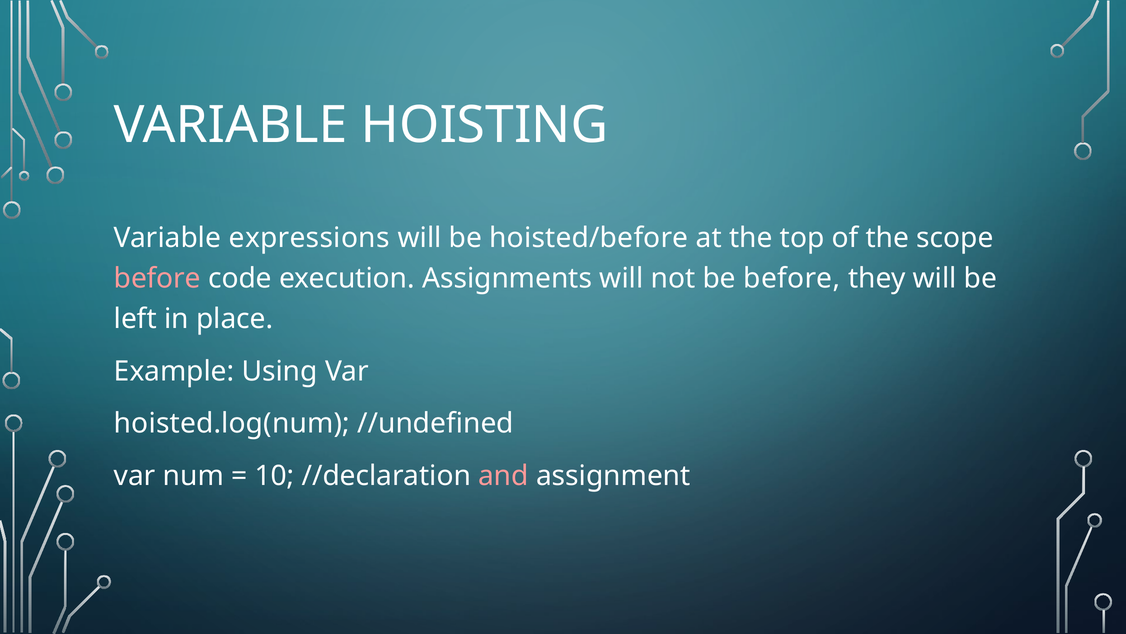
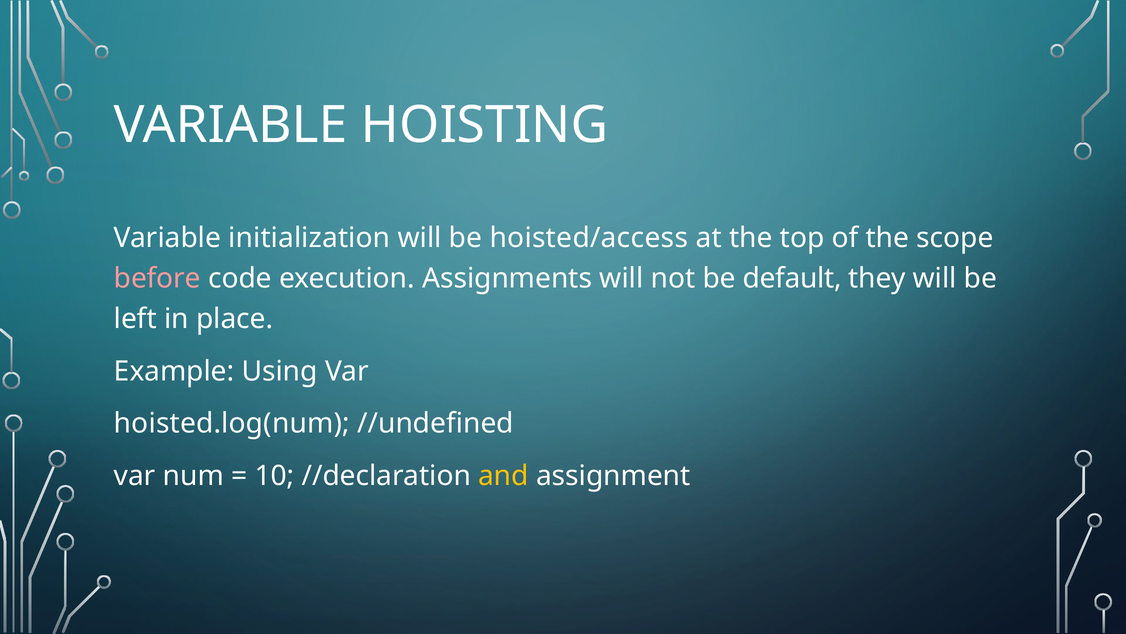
expressions: expressions -> initialization (309, 238)
hoisted/before: hoisted/before -> hoisted/access (589, 238)
be before: before -> default (792, 278)
and colour: pink -> yellow (503, 475)
